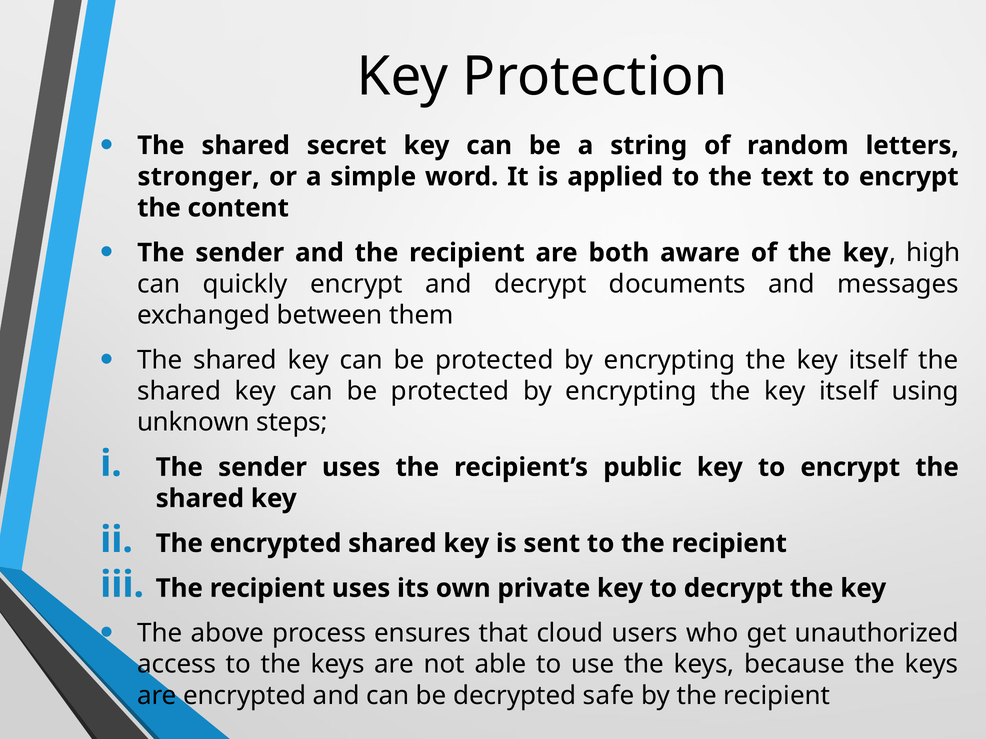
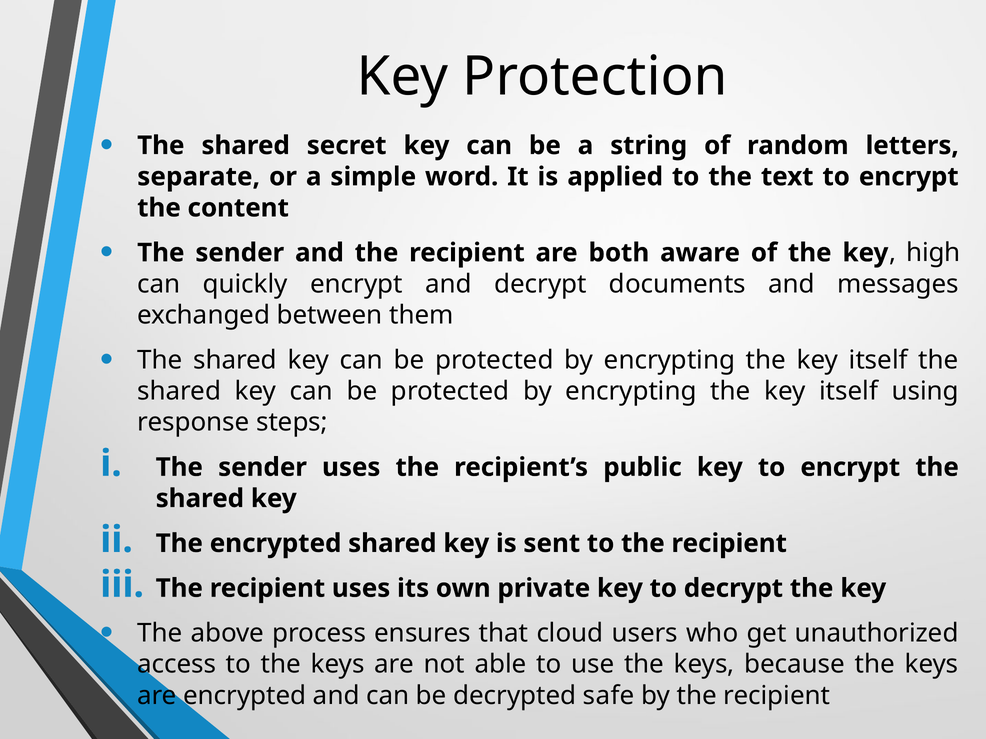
stronger: stronger -> separate (199, 177)
unknown: unknown -> response (193, 423)
